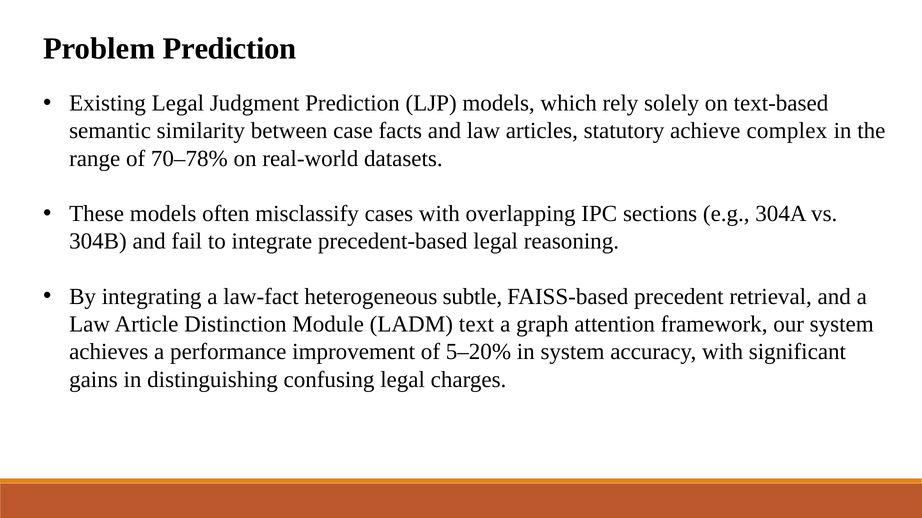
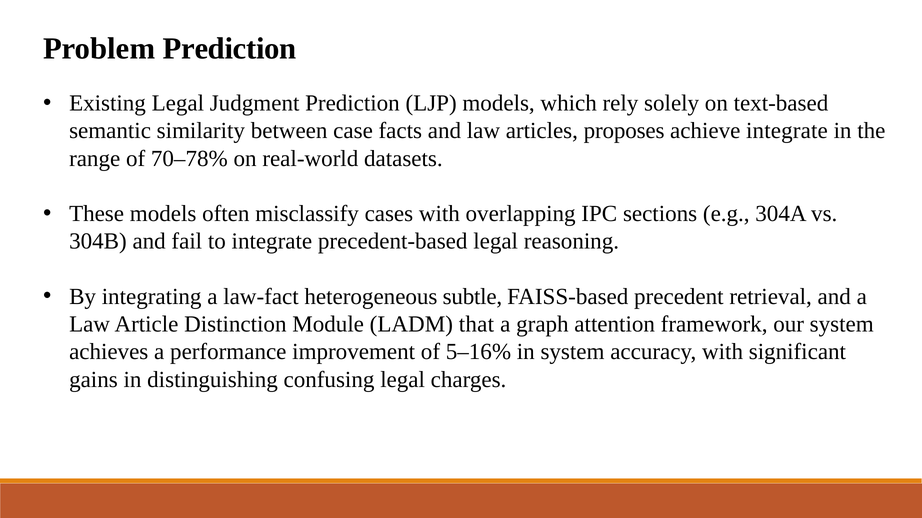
statutory: statutory -> proposes (624, 131)
achieve complex: complex -> integrate (787, 131)
text: text -> that (476, 325)
5–20%: 5–20% -> 5–16% (478, 352)
